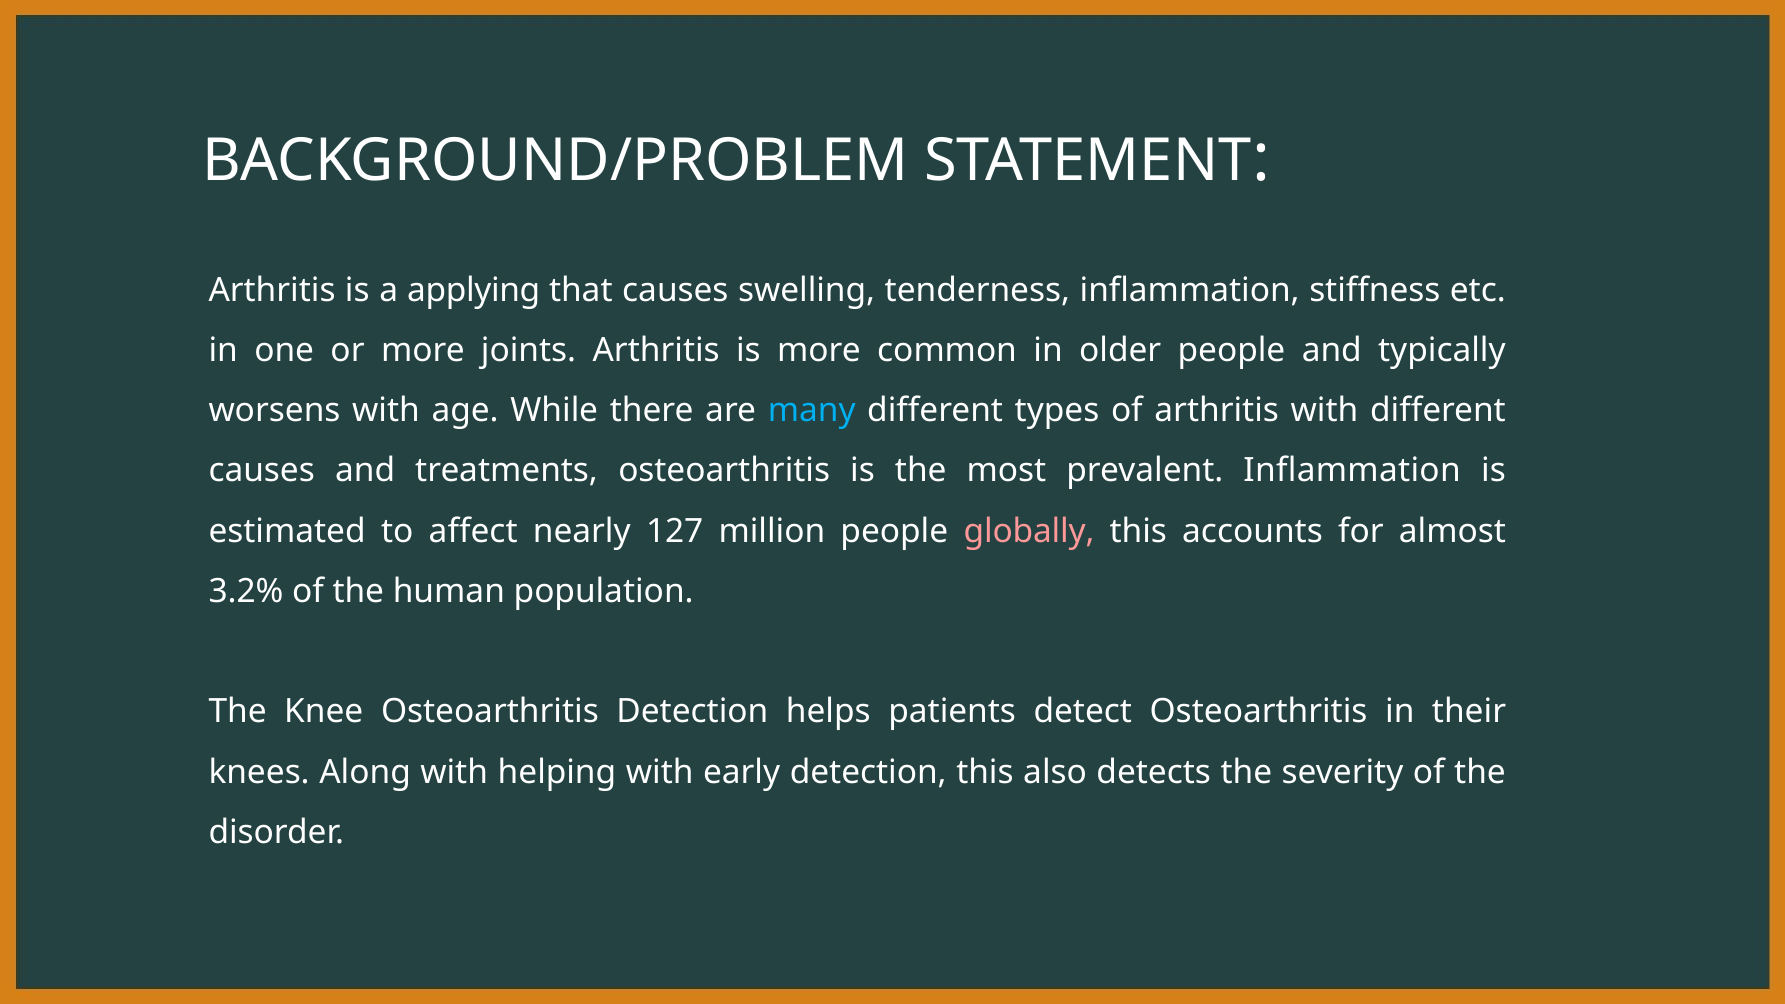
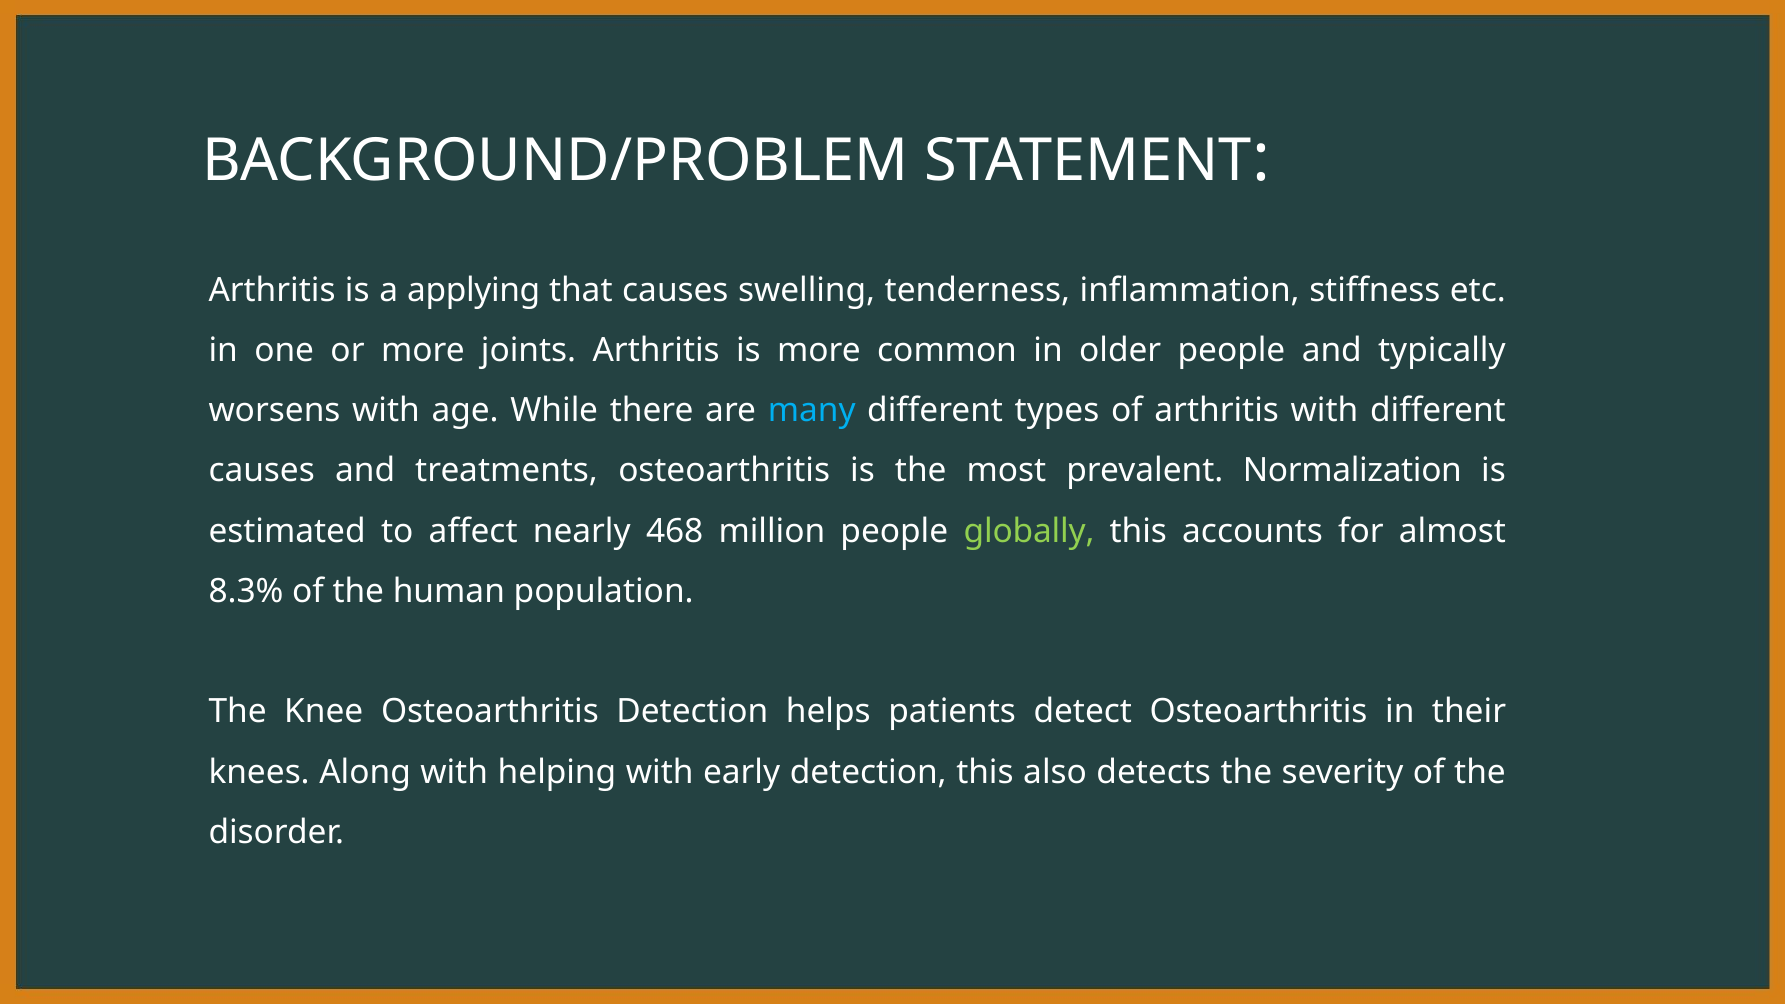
prevalent Inflammation: Inflammation -> Normalization (1352, 471)
127: 127 -> 468 (675, 531)
globally colour: pink -> light green (1029, 531)
3.2%: 3.2% -> 8.3% (246, 591)
